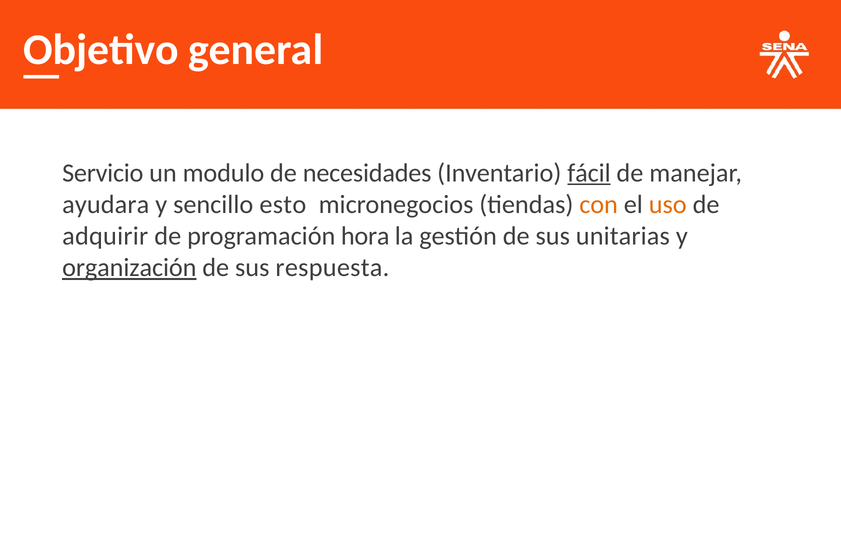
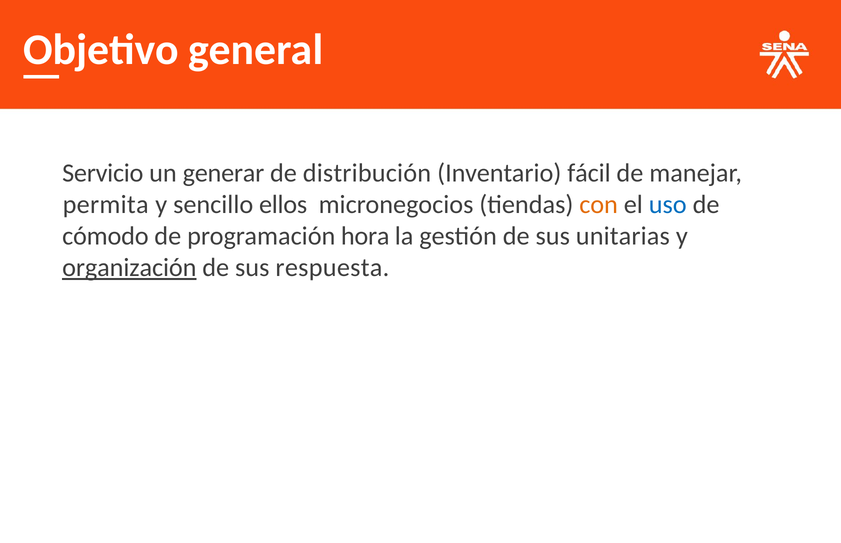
modulo: modulo -> generar (223, 173)
necesidades: necesidades -> distribución (367, 173)
fácil underline: present -> none (589, 173)
ayudara: ayudara -> permita (106, 205)
esto: esto -> ellos (283, 205)
uso colour: orange -> blue (668, 205)
adquirir: adquirir -> cómodo (105, 236)
